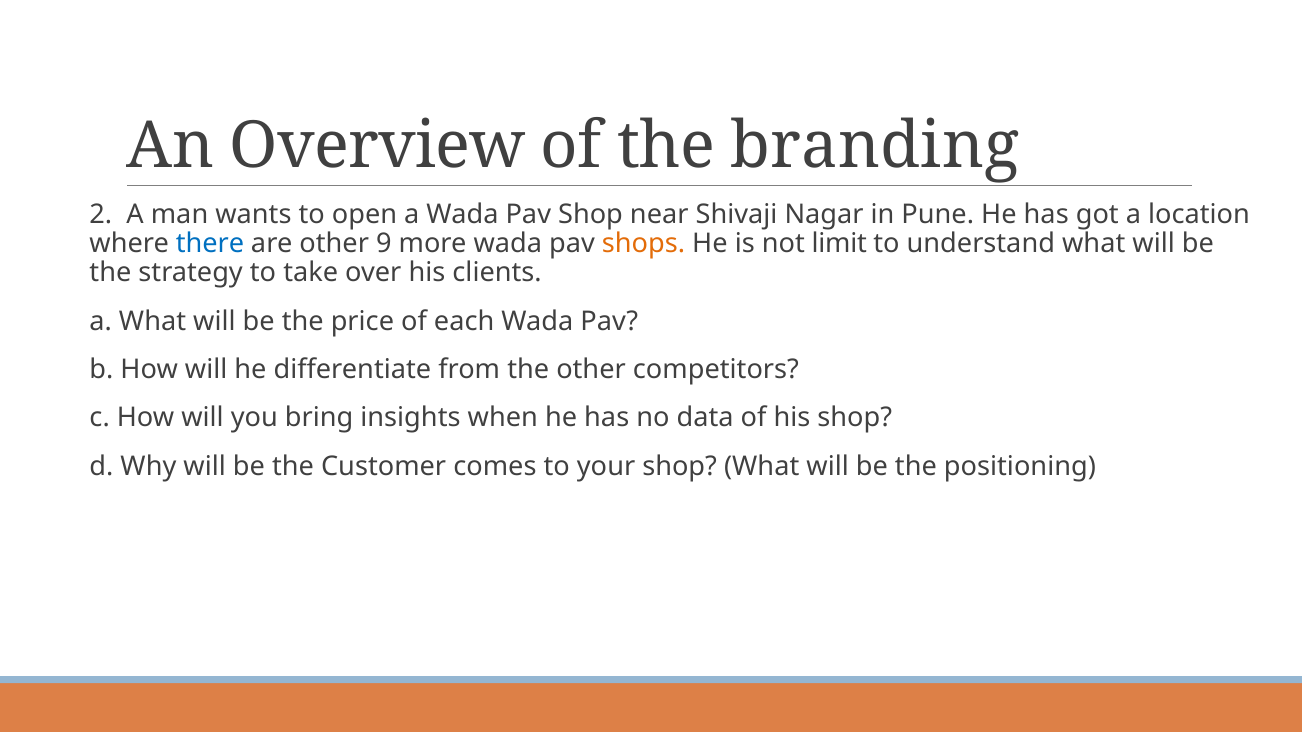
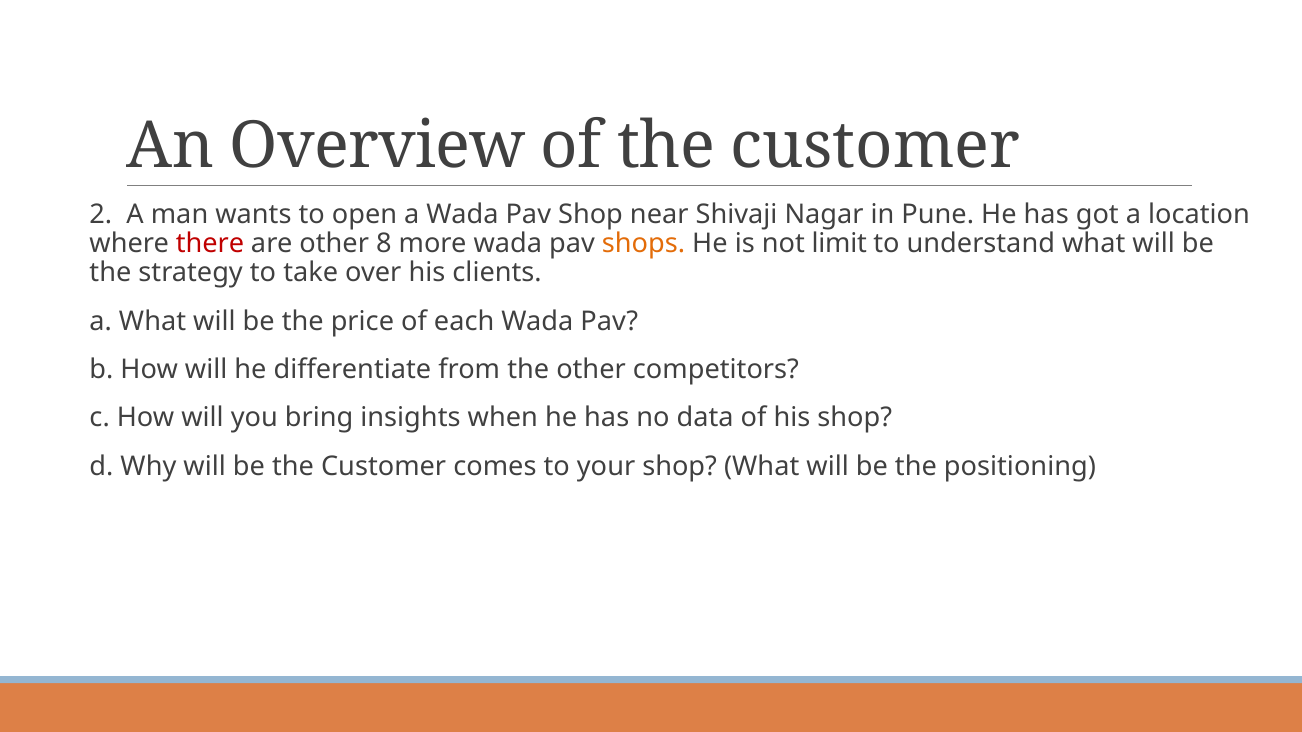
of the branding: branding -> customer (875, 146)
there colour: blue -> red (210, 244)
9: 9 -> 8 (384, 244)
